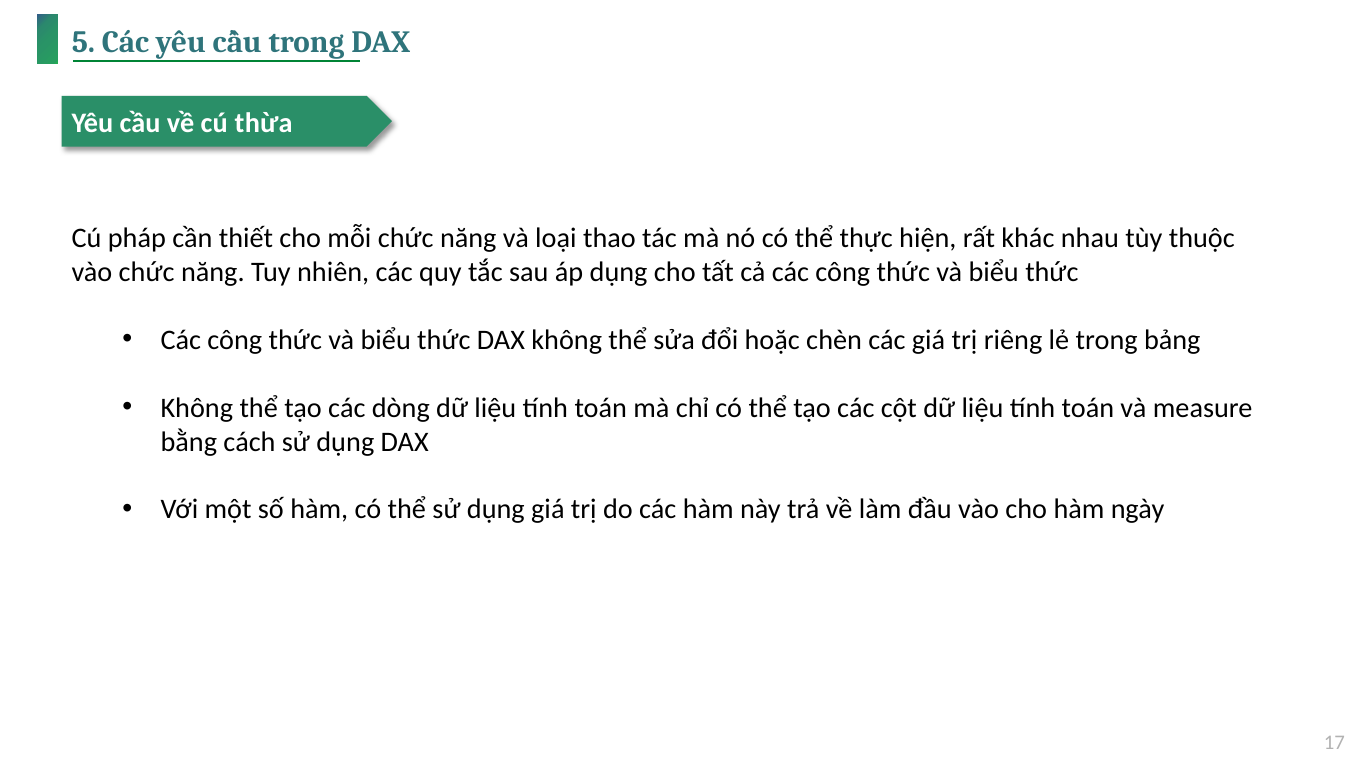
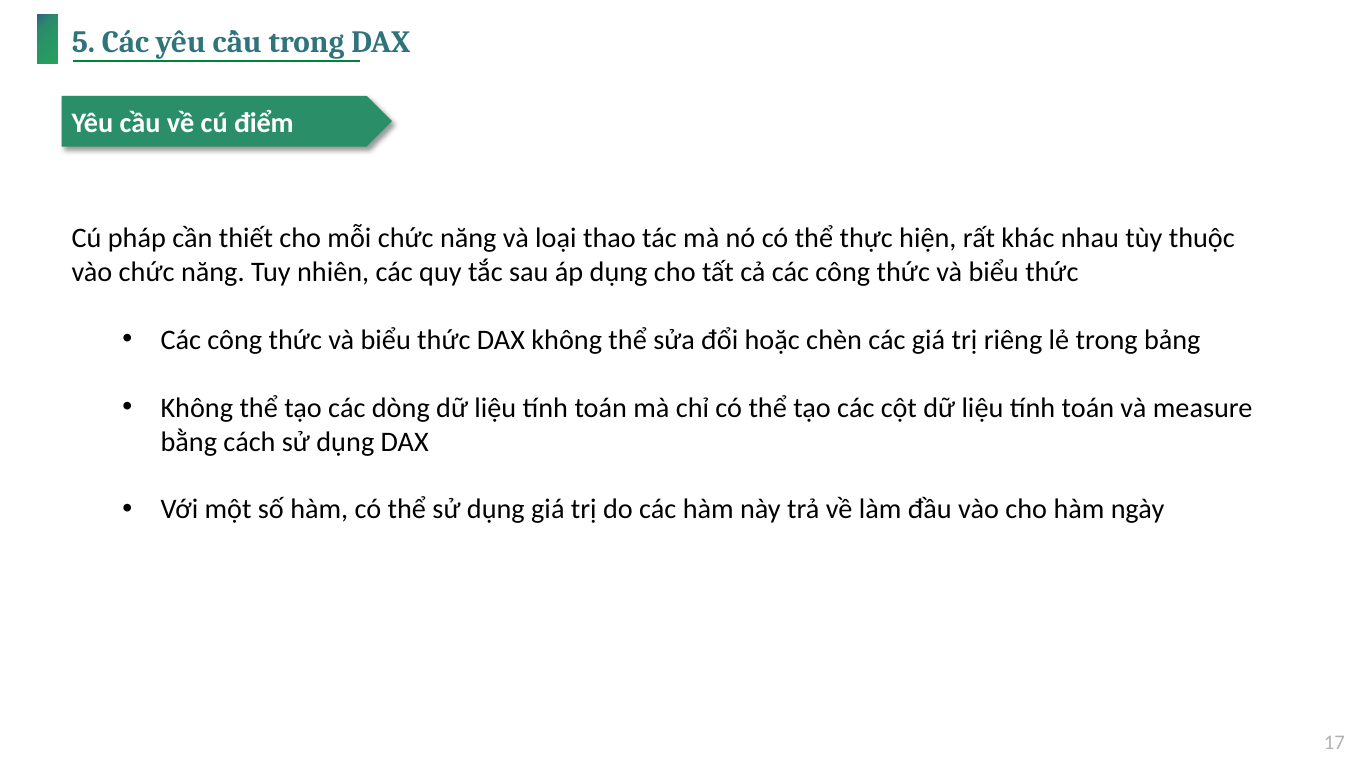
thừa: thừa -> điểm (264, 123)
